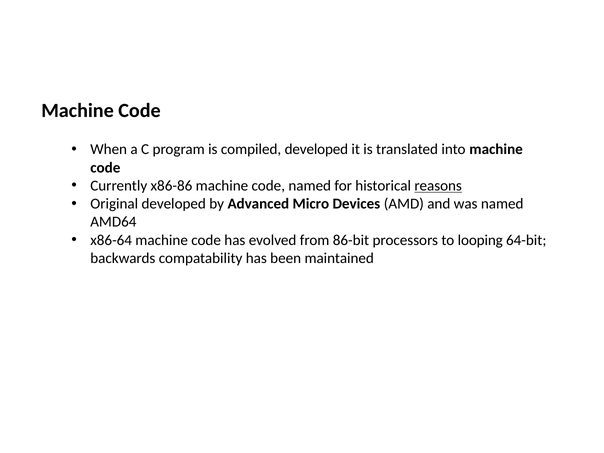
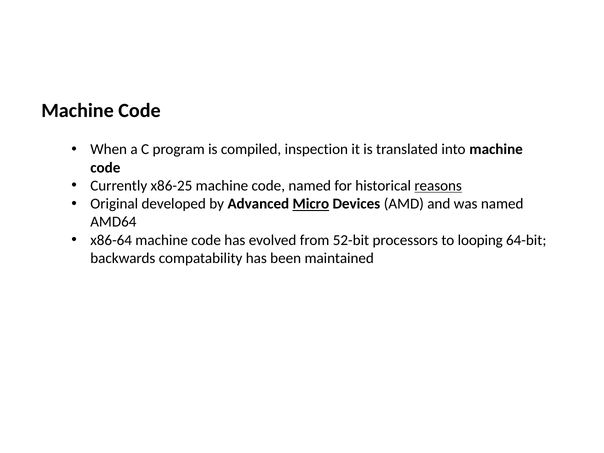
compiled developed: developed -> inspection (316, 150)
x86-86: x86-86 -> x86-25 (171, 186)
Micro underline: none -> present (311, 204)
86-bit: 86-bit -> 52-bit (351, 240)
